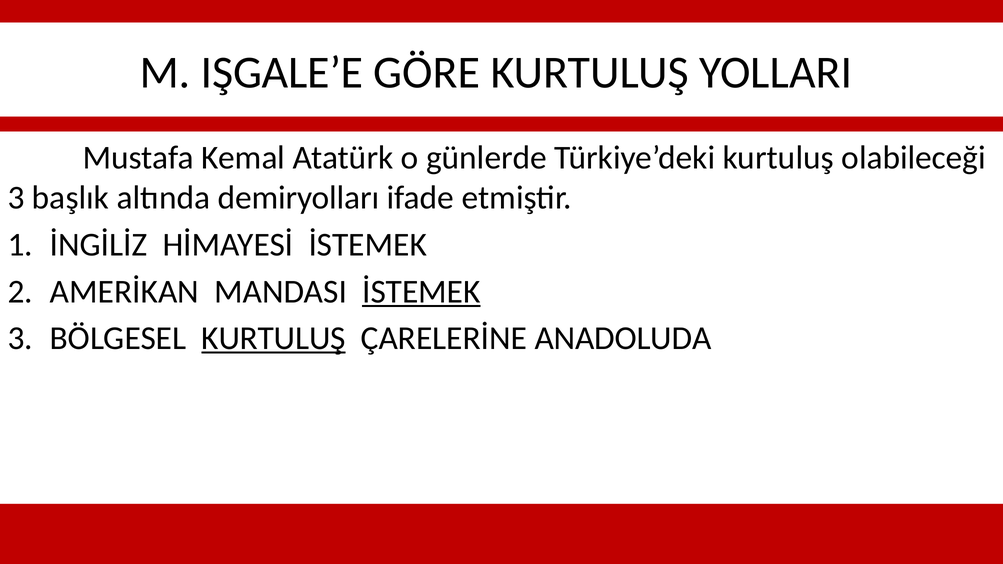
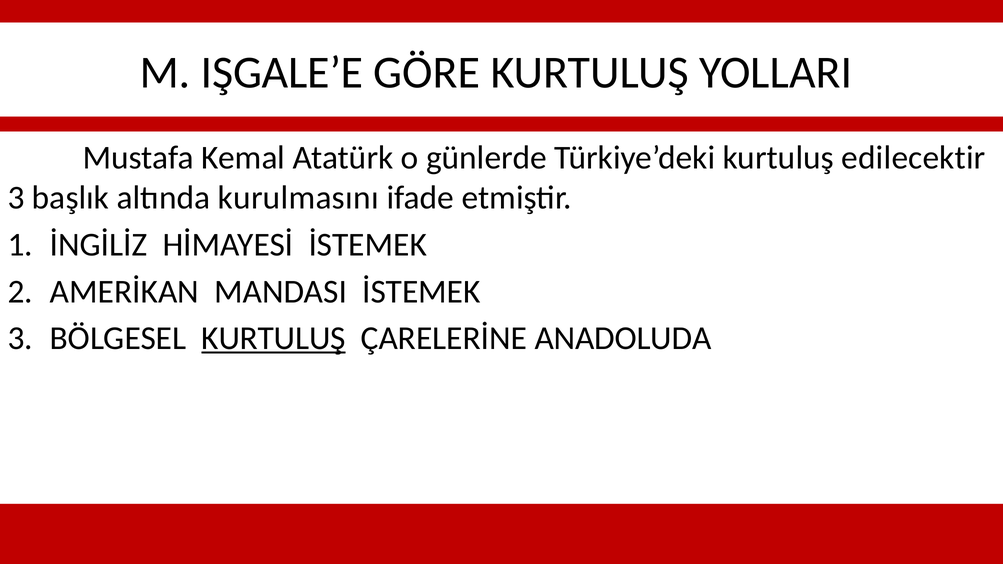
olabileceği: olabileceği -> edilecektir (913, 158)
demiryolları: demiryolları -> kurulmasını (298, 198)
İSTEMEK underline: present -> none (421, 292)
